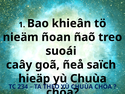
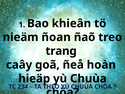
suoái: suoái -> trang (61, 51)
saïch: saïch -> hoàn (101, 65)
